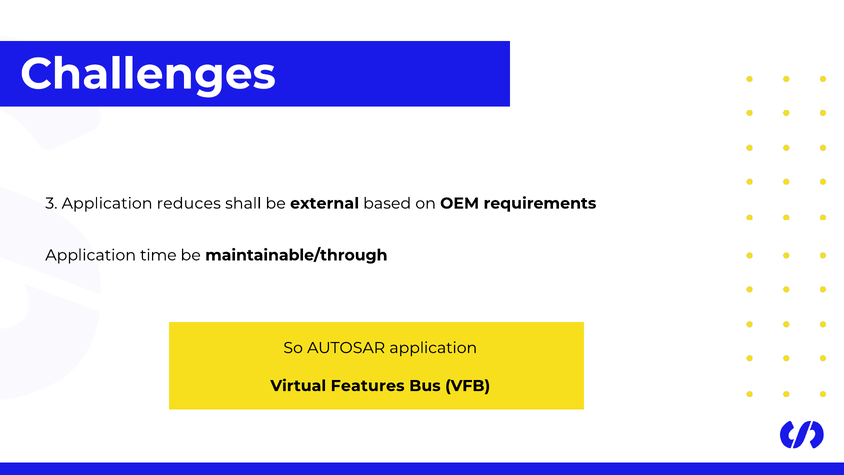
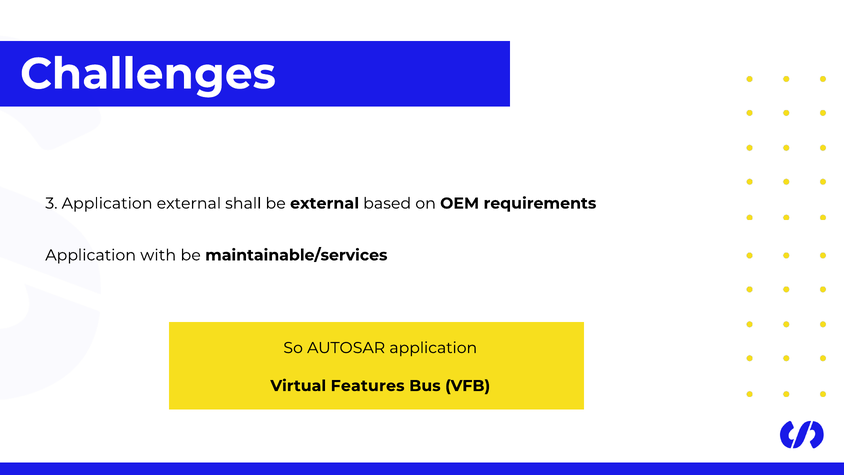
Application reduces: reduces -> external (189, 203)
time: time -> with (158, 255)
maintainable/through: maintainable/through -> maintainable/services (296, 255)
